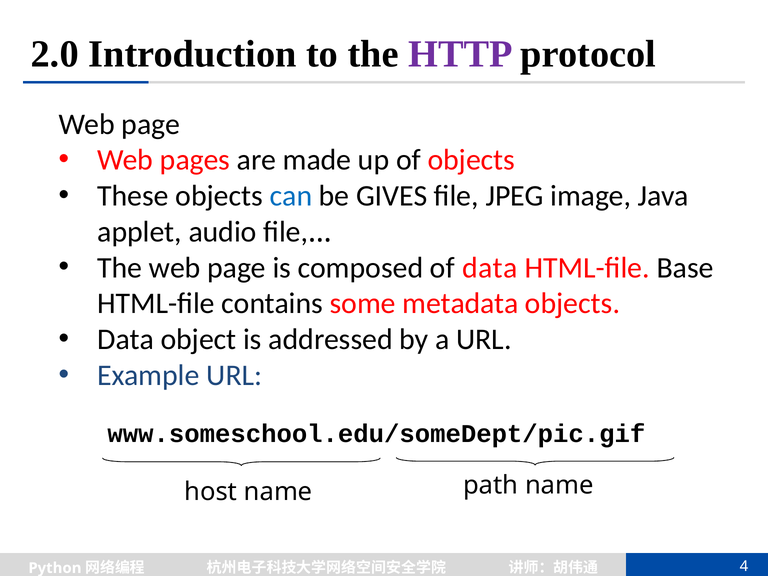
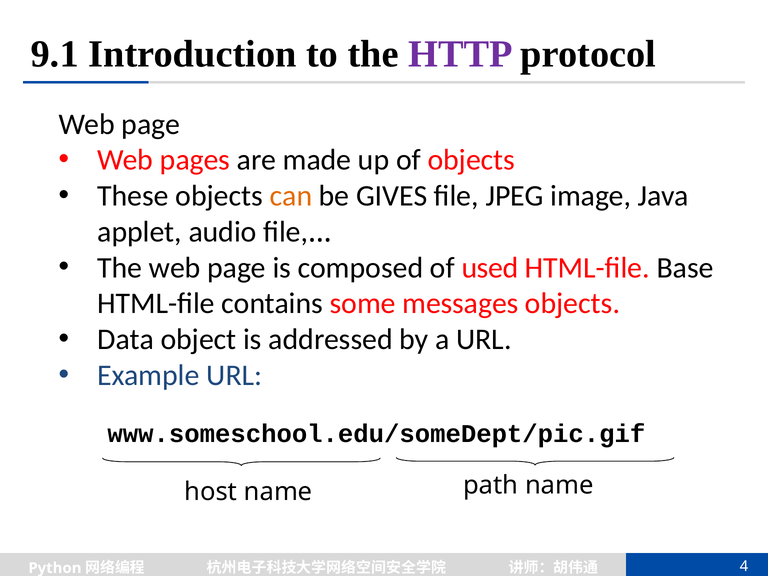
2.0: 2.0 -> 9.1 (55, 54)
can colour: blue -> orange (291, 196)
of data: data -> used (490, 268)
metadata: metadata -> messages (460, 304)
